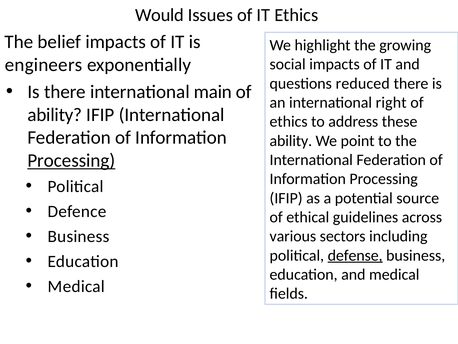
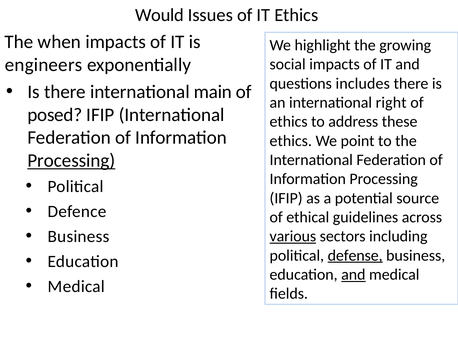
belief: belief -> when (59, 42)
reduced: reduced -> includes (363, 83)
ability: ability -> posed (55, 115)
ability: ability -> ethics (291, 141)
various underline: none -> present (293, 236)
and underline: none -> present (353, 274)
